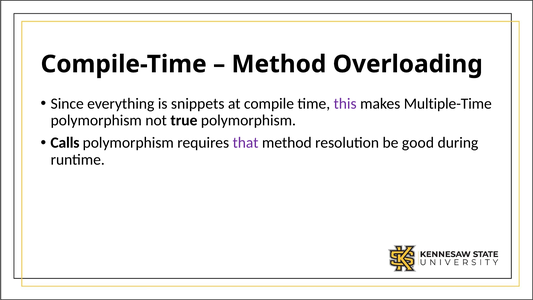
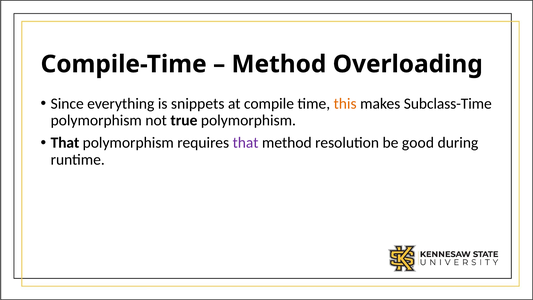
this colour: purple -> orange (345, 104)
Multiple-Time: Multiple-Time -> Subclass-Time (448, 104)
Calls: Calls -> That (65, 143)
